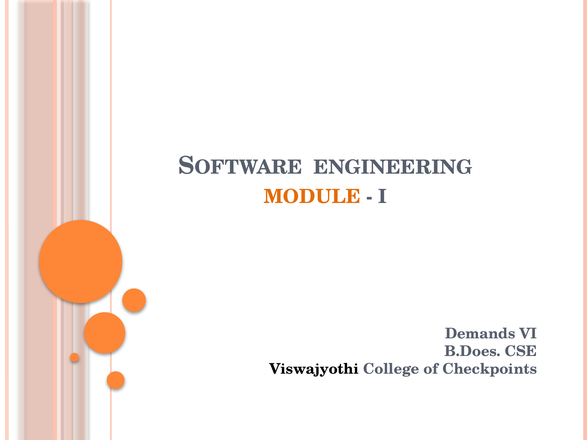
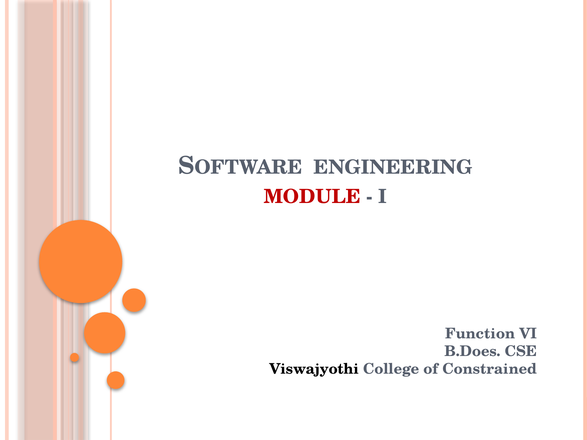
MODULE colour: orange -> red (312, 197)
Demands: Demands -> Function (480, 334)
Checkpoints: Checkpoints -> Constrained (490, 369)
